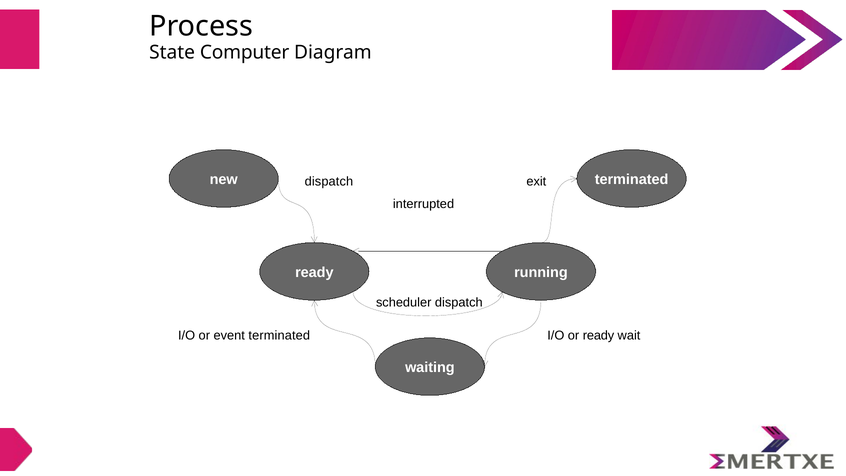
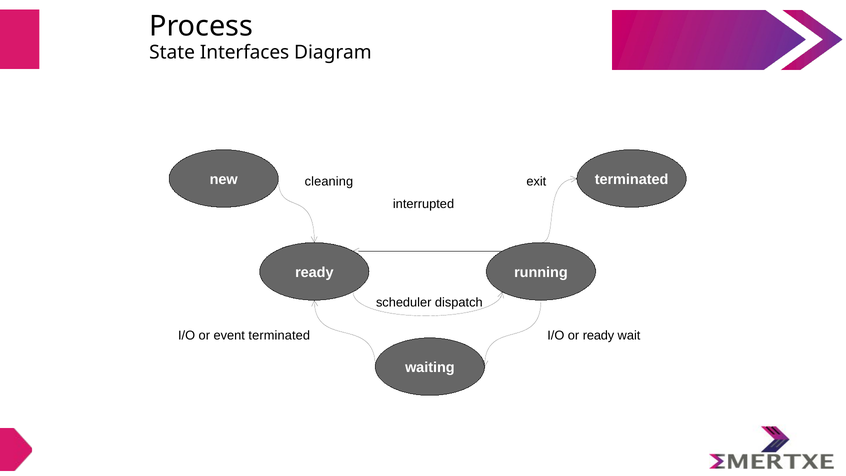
Computer: Computer -> Interfaces (245, 52)
new dispatch: dispatch -> cleaning (329, 181)
